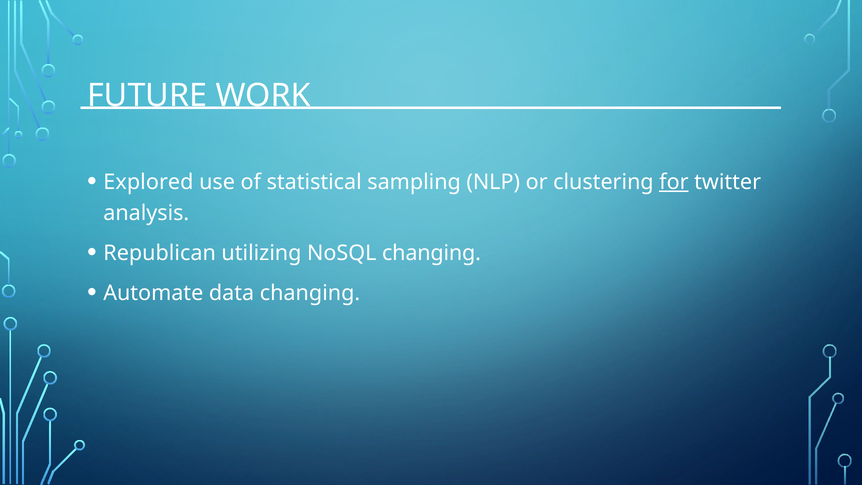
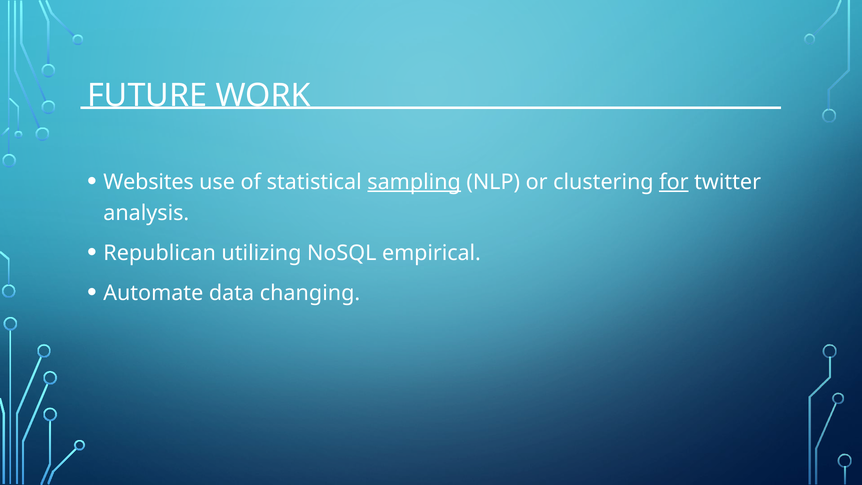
Explored: Explored -> Websites (149, 182)
sampling underline: none -> present (414, 182)
NoSQL changing: changing -> empirical (431, 253)
